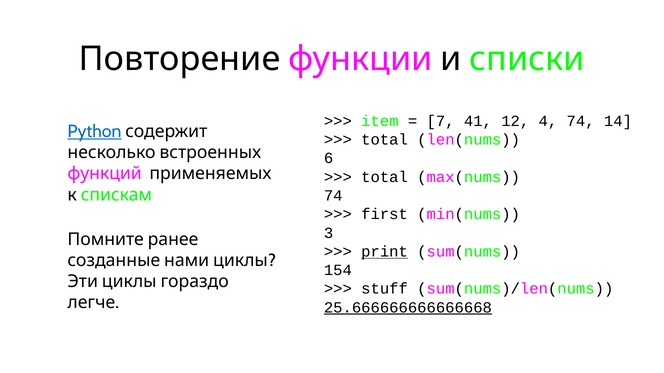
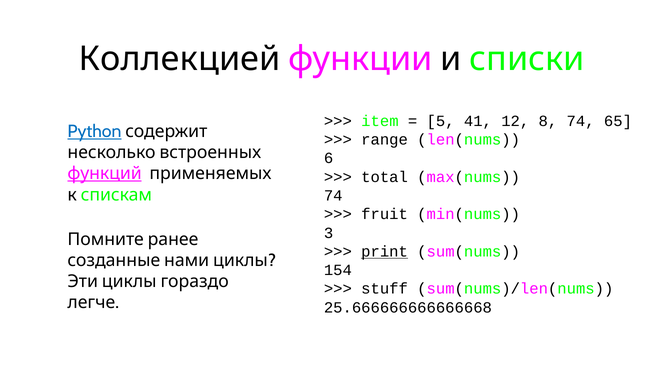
Повторение: Повторение -> Коллекцией (180, 59)
7: 7 -> 5 (441, 121)
4: 4 -> 8 (548, 121)
14: 14 -> 65 (618, 121)
total: total -> range (385, 140)
функций underline: none -> present (105, 174)
first: first -> fruit (385, 215)
25.666666666666668 underline: present -> none (408, 308)
